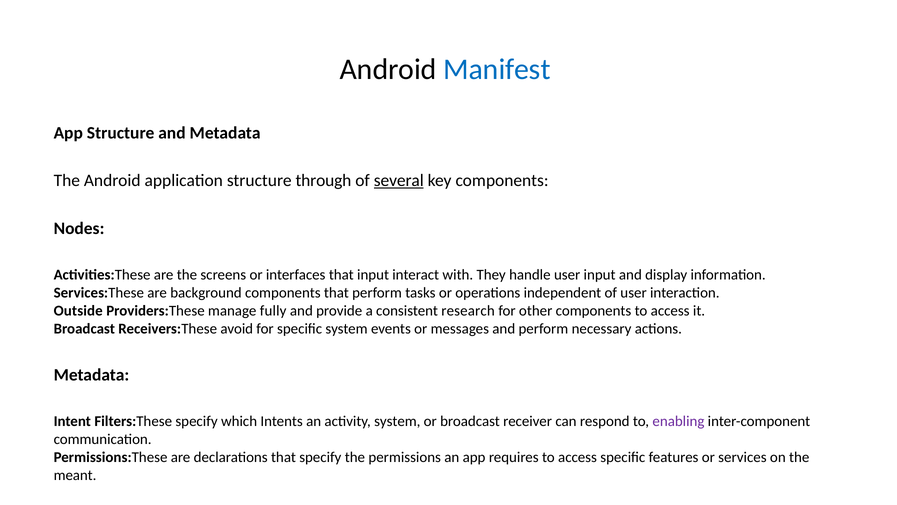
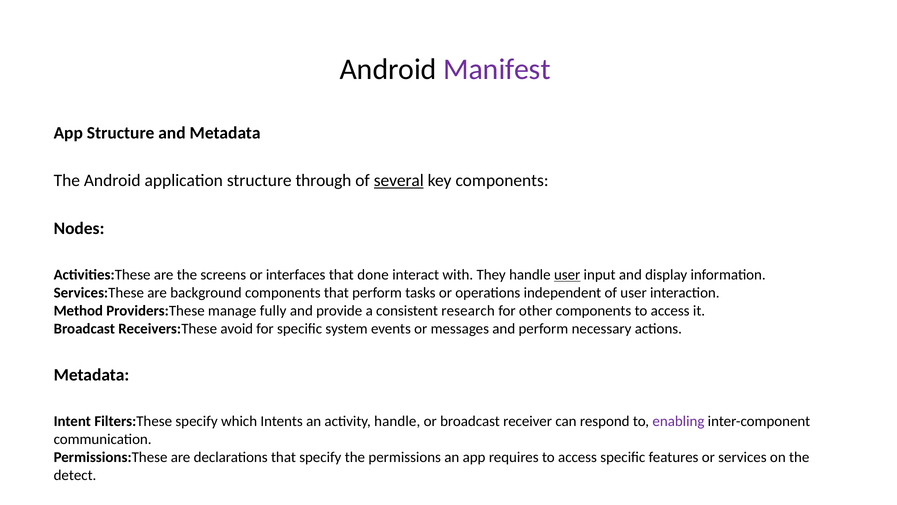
Manifest colour: blue -> purple (497, 69)
that input: input -> done (373, 275)
user underline: none -> present (567, 275)
Outside: Outside -> Method (78, 310)
activity system: system -> handle (397, 421)
meant: meant -> detect (75, 475)
